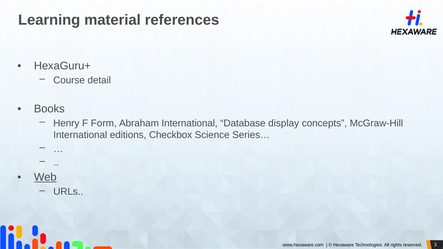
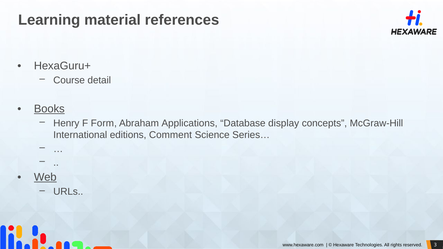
Books underline: none -> present (49, 109)
Abraham International: International -> Applications (190, 123)
Checkbox: Checkbox -> Comment (170, 135)
